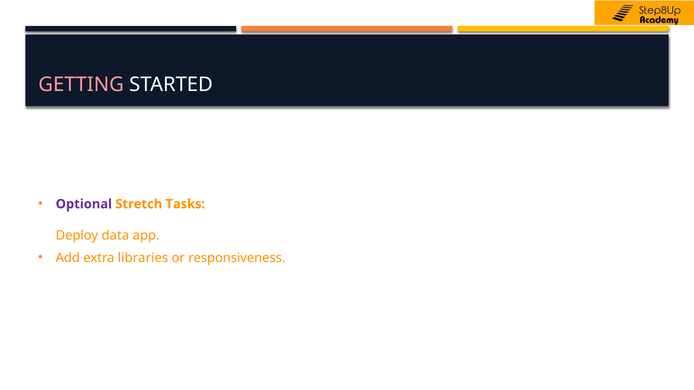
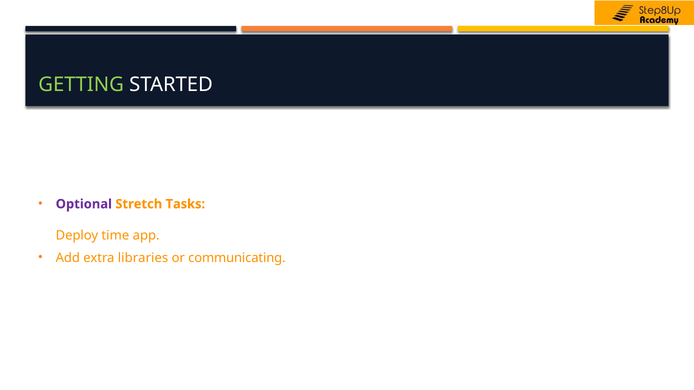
GETTING colour: pink -> light green (81, 84)
data: data -> time (115, 235)
responsiveness: responsiveness -> communicating (237, 258)
